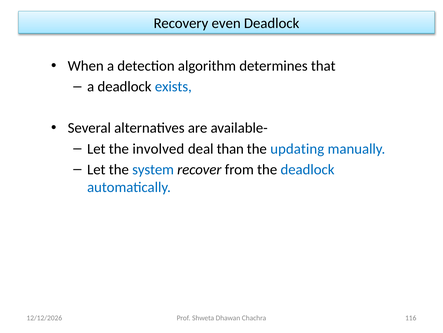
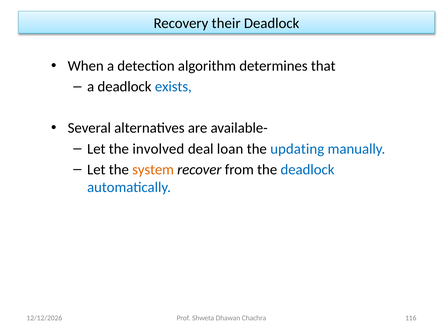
even: even -> their (226, 23)
than: than -> loan (230, 148)
system colour: blue -> orange (153, 169)
